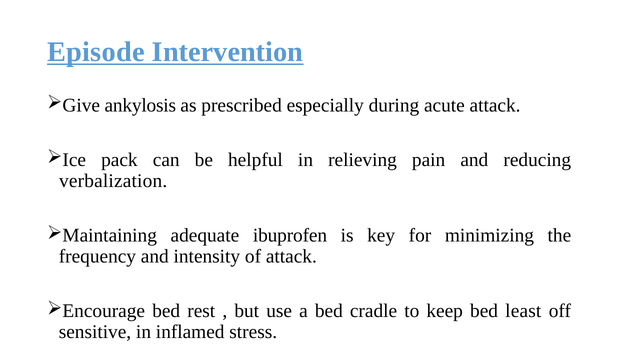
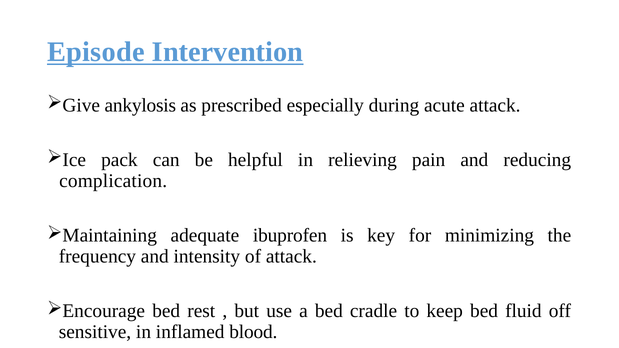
verbalization: verbalization -> complication (113, 181)
least: least -> fluid (523, 311)
stress: stress -> blood (253, 332)
